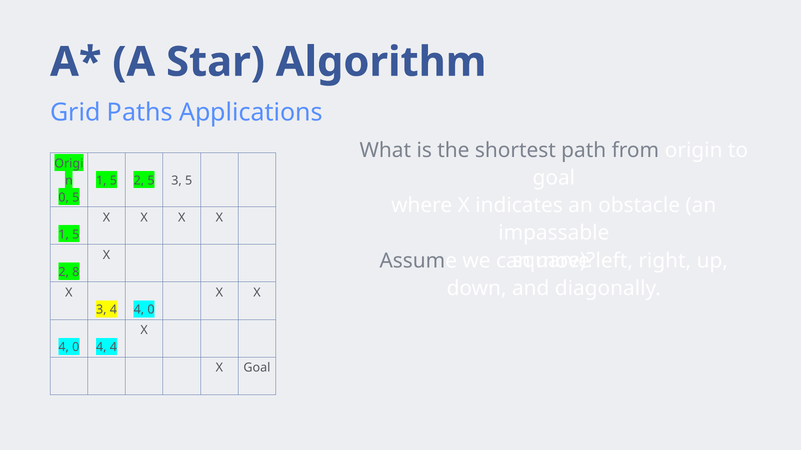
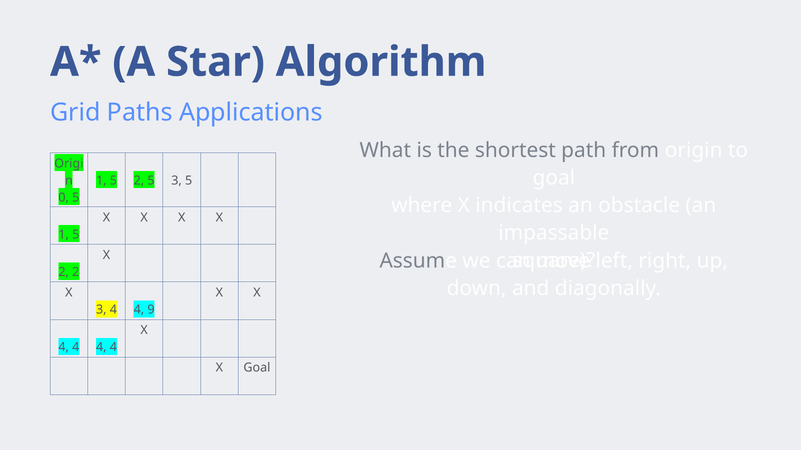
2 8: 8 -> 2 (76, 272)
4 4 0: 0 -> 9 (151, 310)
0: 0 -> 4 (76, 348)
